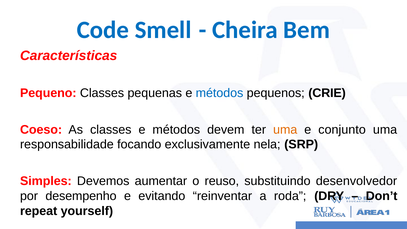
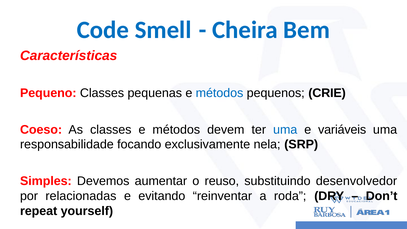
uma colour: orange -> blue (285, 130)
conjunto: conjunto -> variáveis (342, 130)
desempenho: desempenho -> relacionadas (81, 196)
